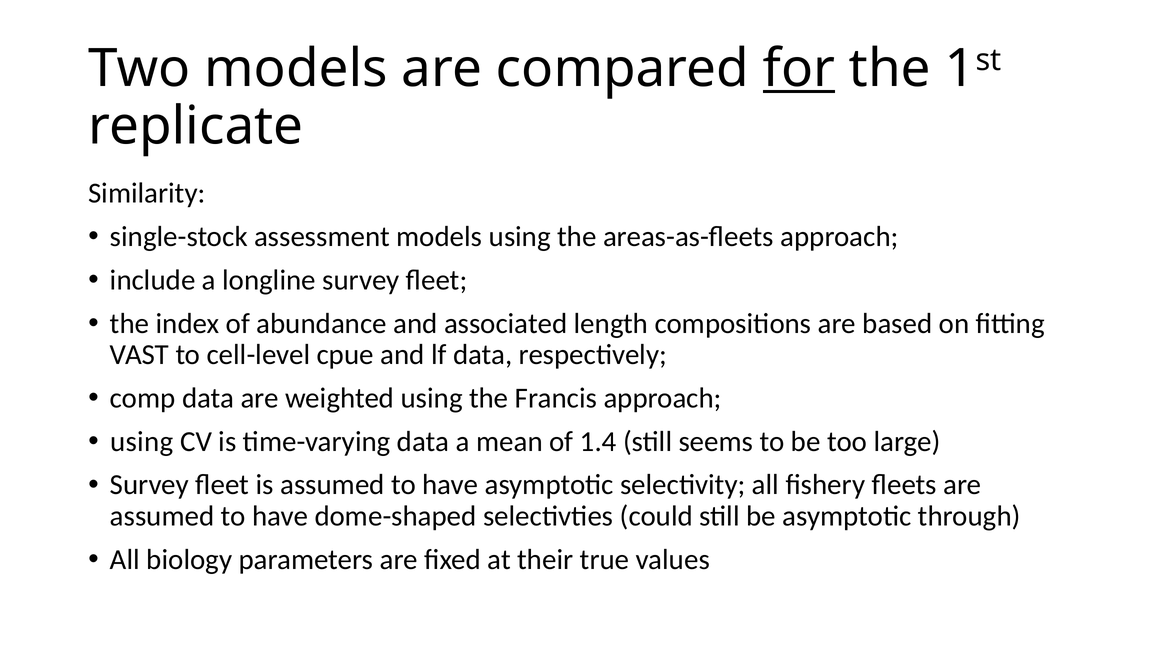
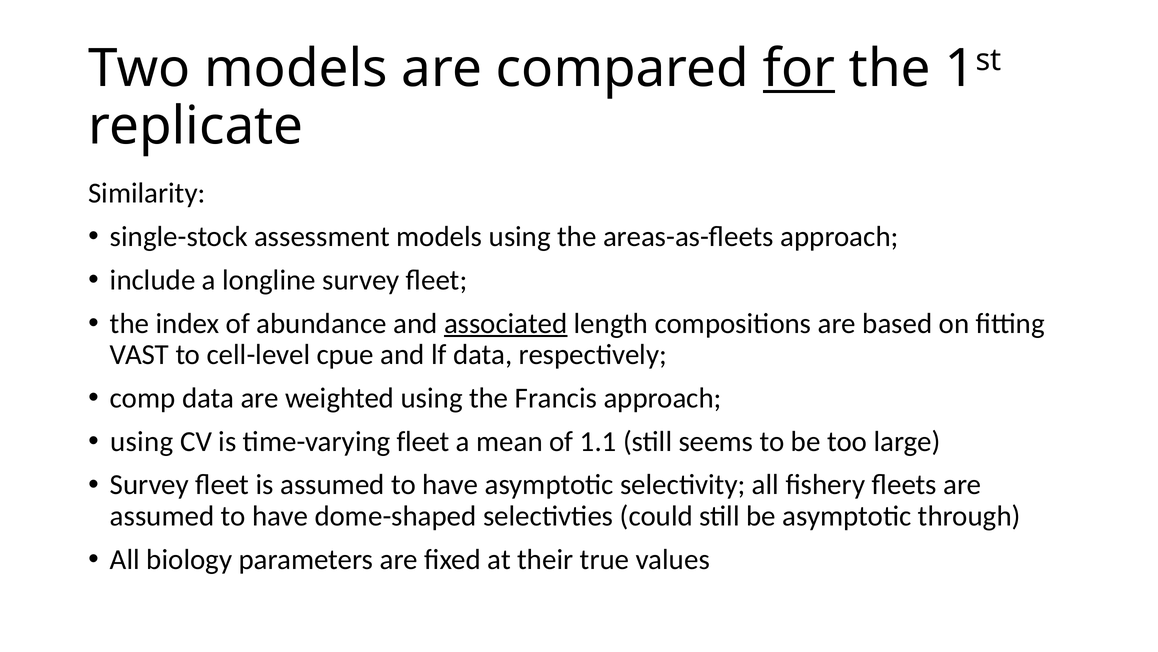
associated underline: none -> present (506, 323)
time-varying data: data -> fleet (423, 441)
1.4: 1.4 -> 1.1 (598, 441)
